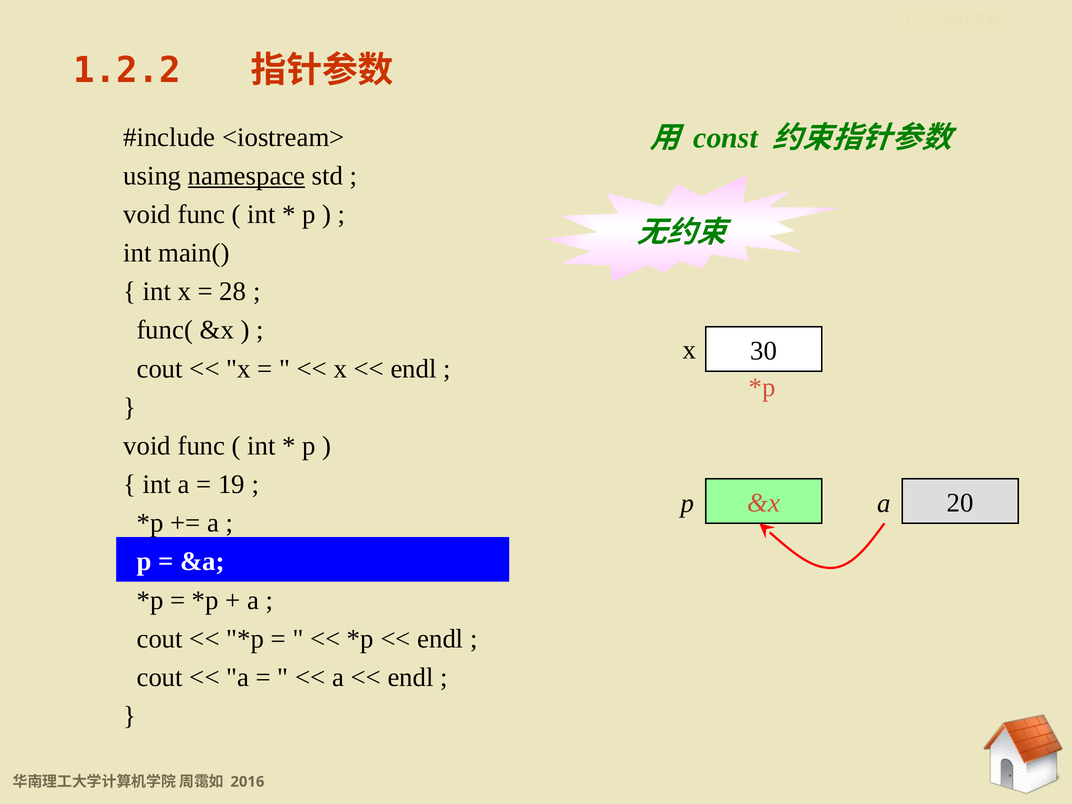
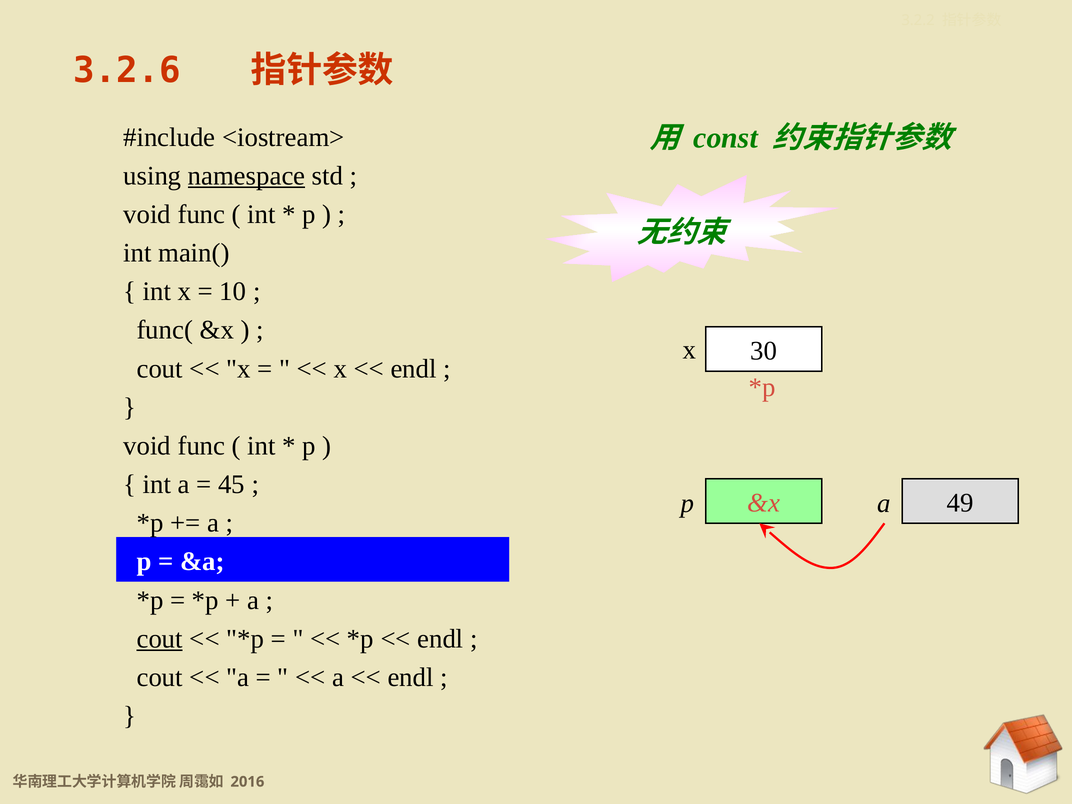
1.2.2: 1.2.2 -> 3.2.6 (127, 70)
28: 28 -> 10 (233, 292)
19: 19 -> 45 (231, 484)
20: 20 -> 49 (960, 503)
cout underline: none -> present (160, 639)
